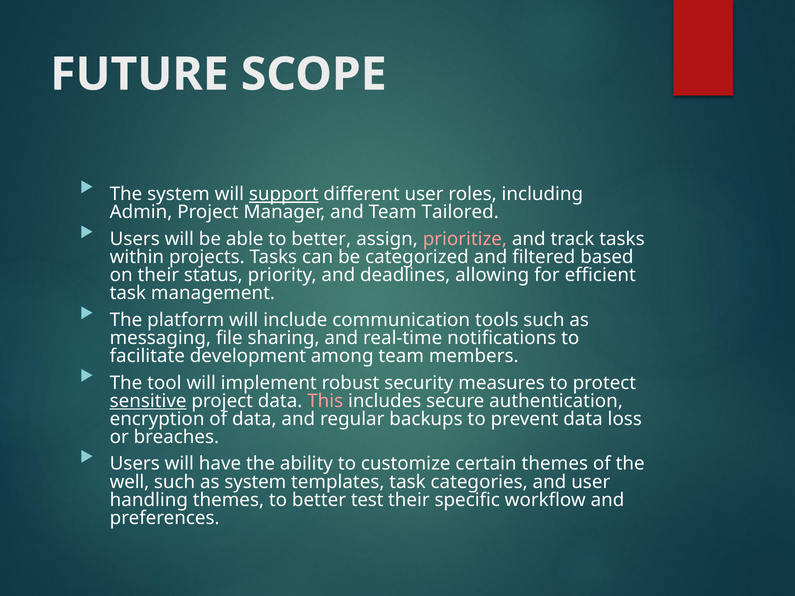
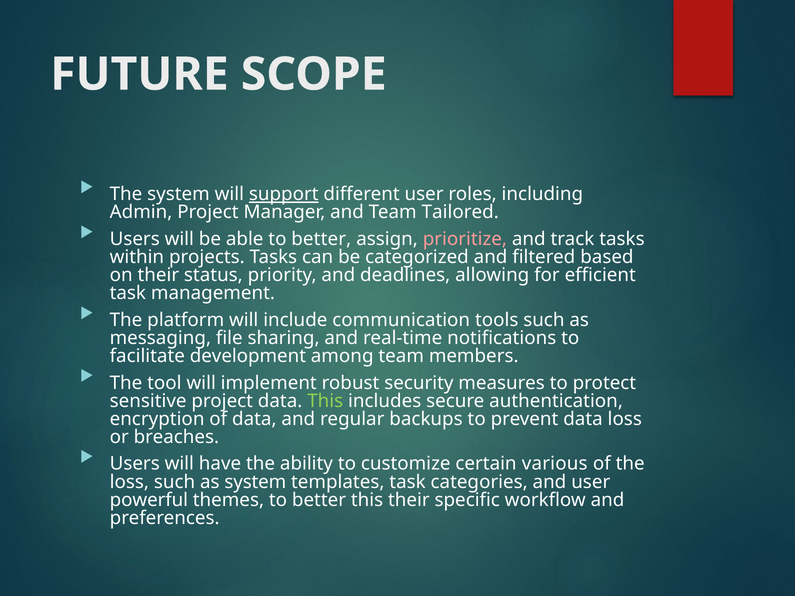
sensitive underline: present -> none (148, 401)
This colour: pink -> light green (325, 401)
certain themes: themes -> various (555, 464)
well: well -> loss (129, 482)
handling: handling -> powerful (149, 500)
better test: test -> this (367, 500)
